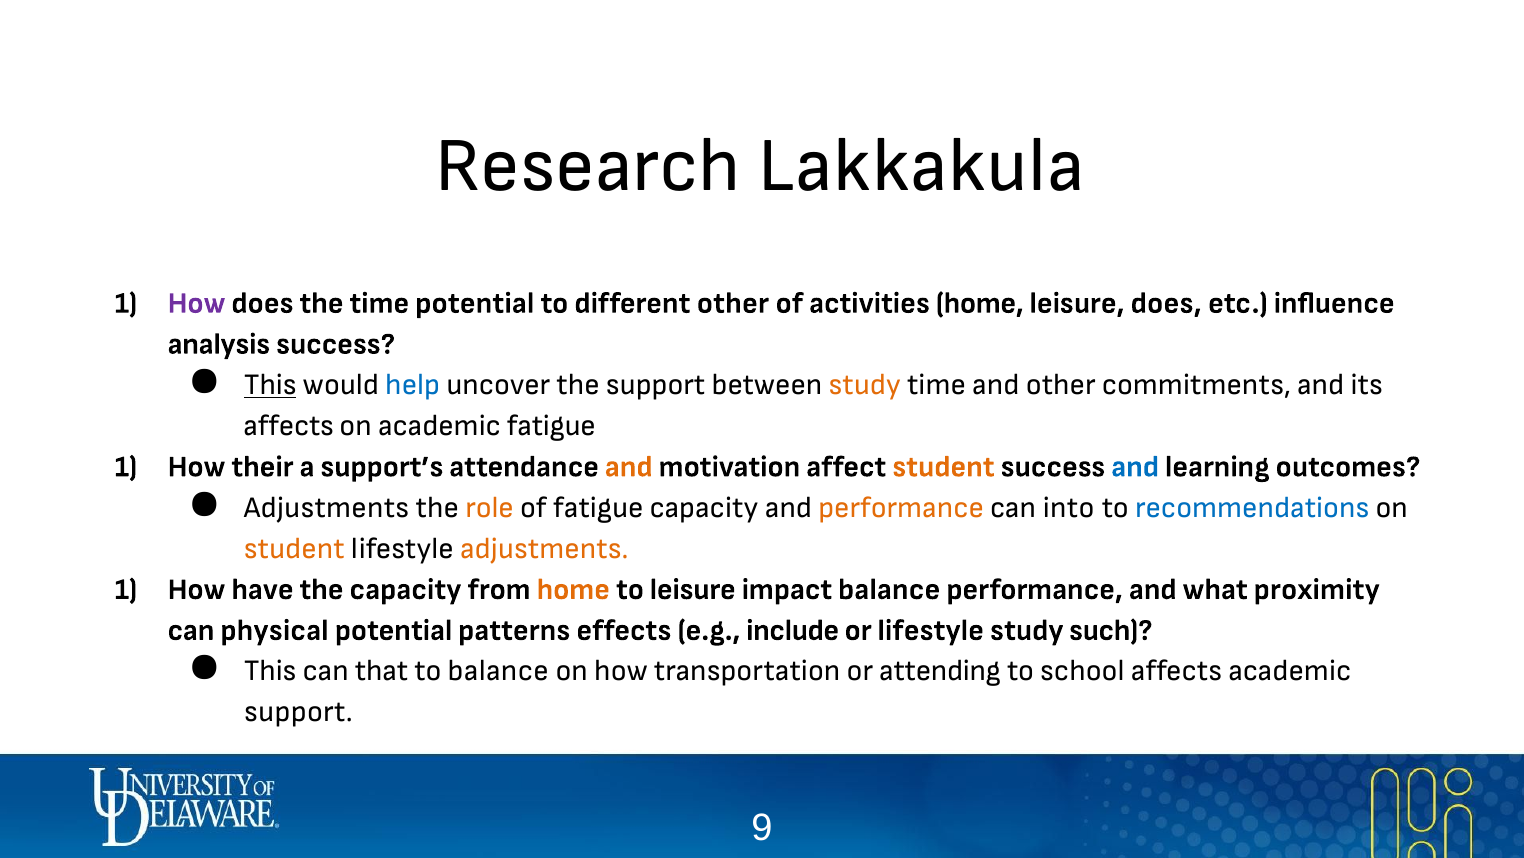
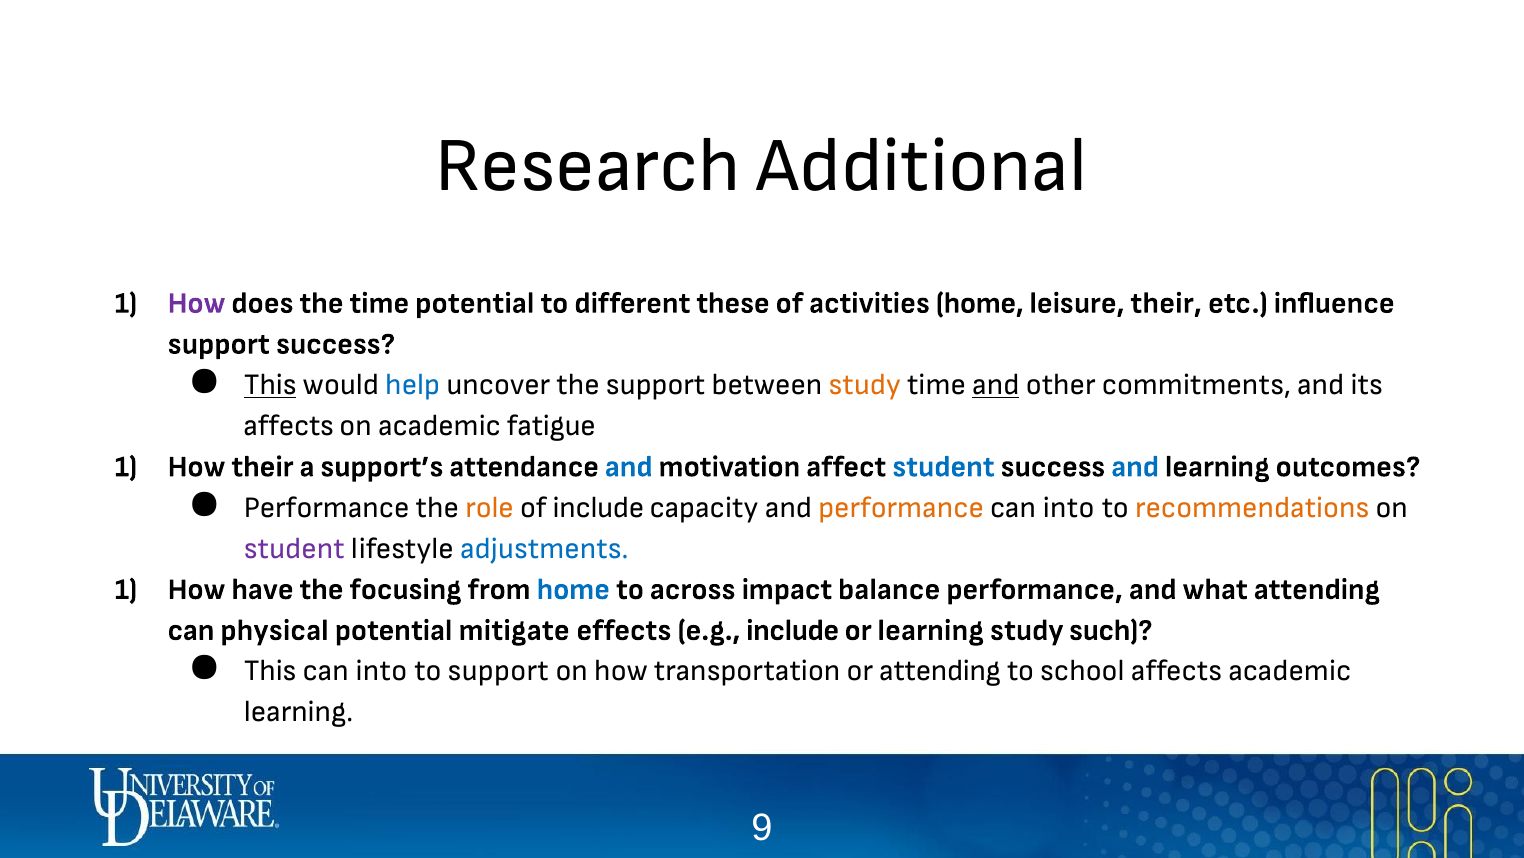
Lakkakula: Lakkakula -> Additional (922, 166)
different other: other -> these (733, 303)
leisure does: does -> their (1166, 303)
analysis: analysis -> support (219, 343)
and underline: none -> present (996, 384)
and colour: orange -> blue (629, 466)
student colour: orange -> blue (943, 466)
Adjustments: Adjustments -> Performance (327, 507)
of fatigue: fatigue -> include (598, 507)
recommendations colour: blue -> orange (1252, 507)
student colour: orange -> purple (294, 548)
adjustments colour: orange -> blue (544, 548)
the capacity: capacity -> focusing (406, 589)
home colour: orange -> blue (573, 589)
to leisure: leisure -> across (693, 589)
what proximity: proximity -> attending (1317, 589)
patterns: patterns -> mitigate (514, 630)
or lifestyle: lifestyle -> learning (931, 630)
This can that: that -> into (381, 670)
to balance: balance -> support (498, 670)
support: support -> learning (299, 711)
